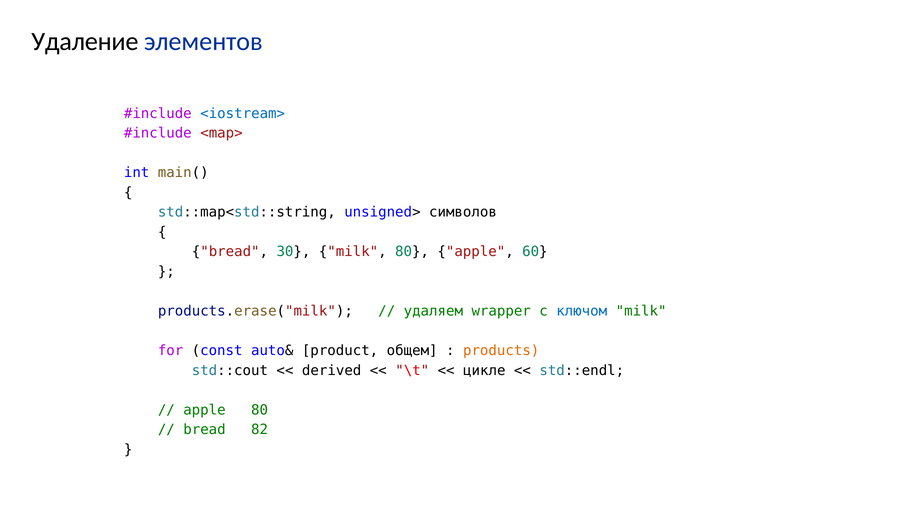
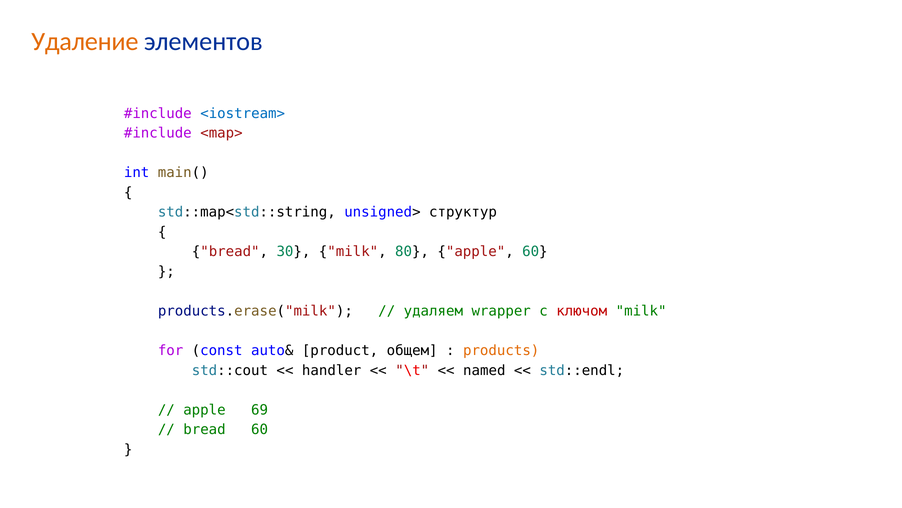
Удаление colour: black -> orange (85, 41)
символов: символов -> структур (463, 212)
ключом colour: blue -> red (582, 311)
derived: derived -> handler (332, 370)
цикле: цикле -> named (484, 370)
apple 80: 80 -> 69 (260, 409)
bread 82: 82 -> 60 (260, 429)
